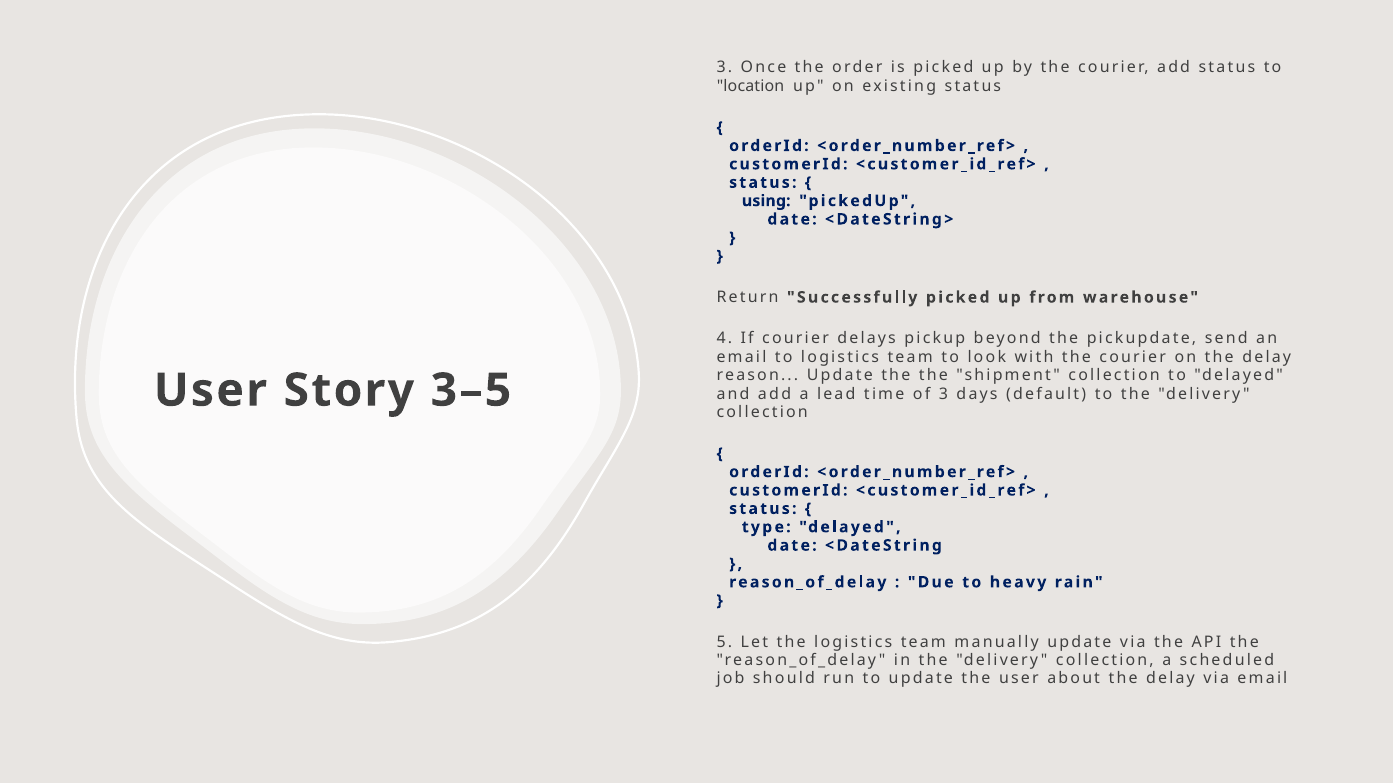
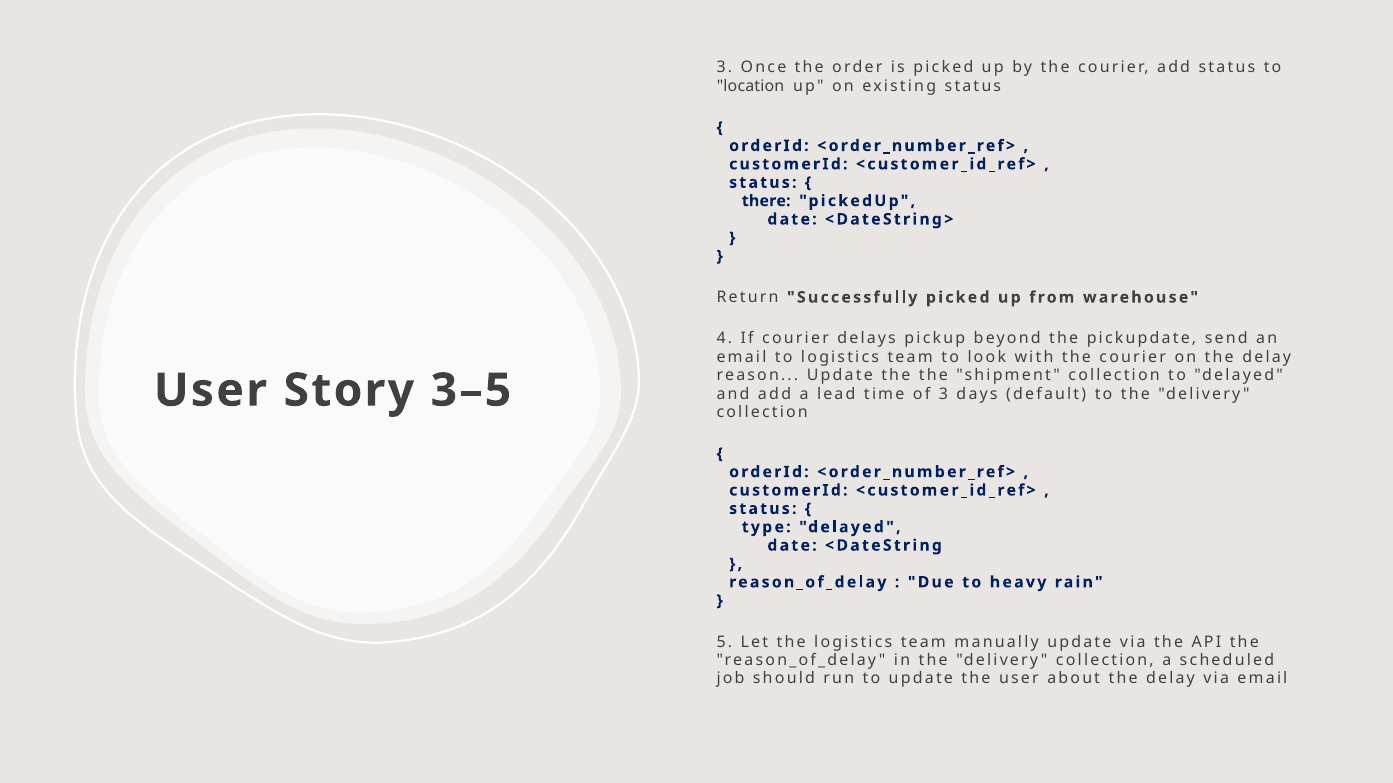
using: using -> there (766, 201)
